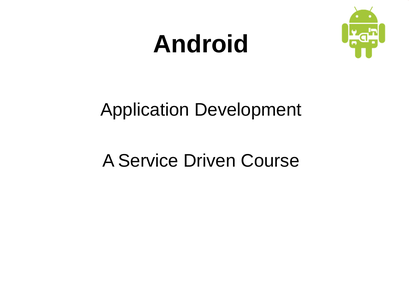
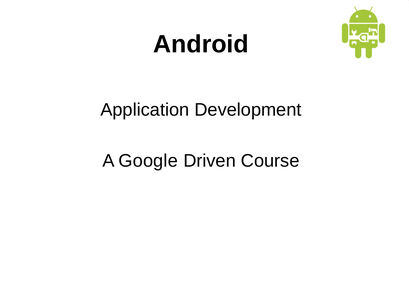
Service: Service -> Google (148, 161)
